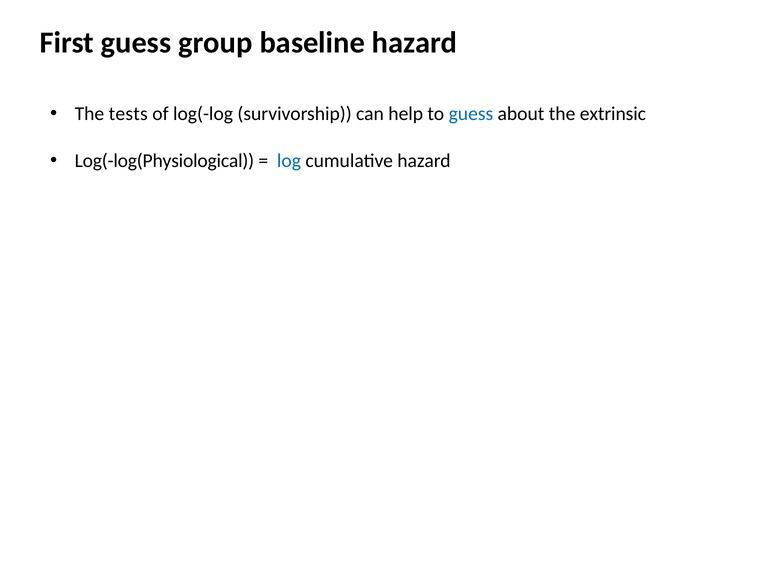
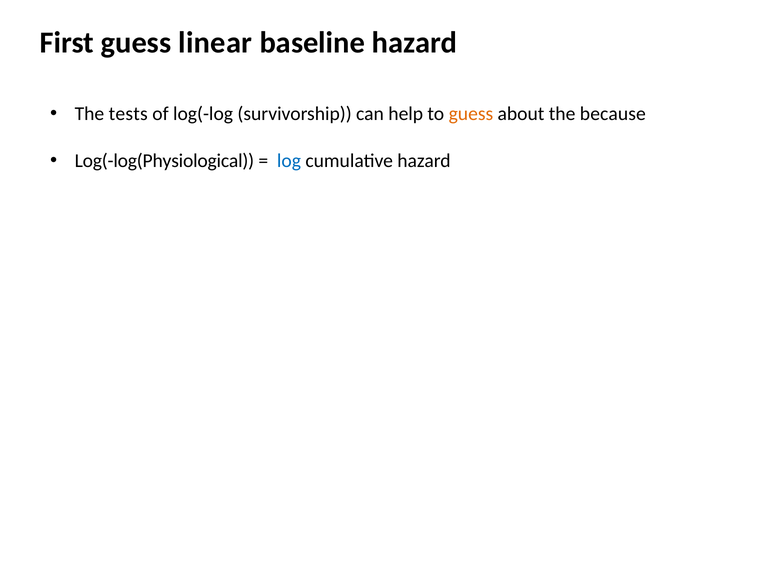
group: group -> linear (215, 43)
guess colour: blue -> orange (471, 114)
extrinsic: extrinsic -> because (613, 114)
